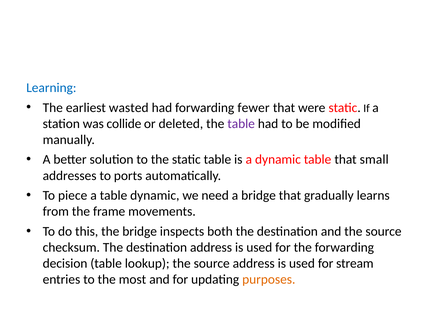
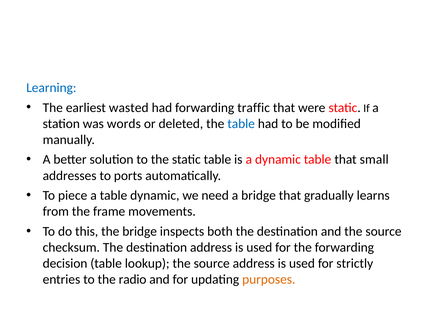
fewer: fewer -> traffic (254, 108)
collide: collide -> words (124, 124)
table colour: purple -> blue (241, 124)
stream: stream -> strictly (355, 264)
most: most -> radio (133, 280)
